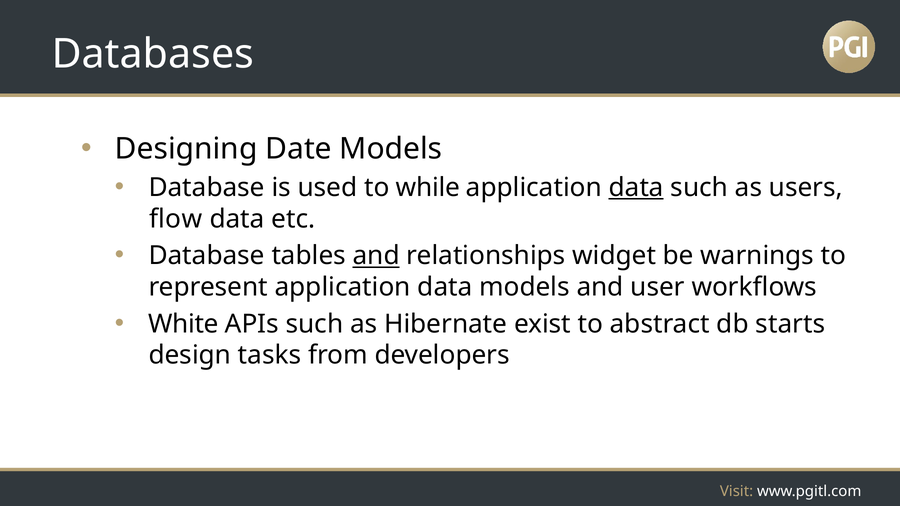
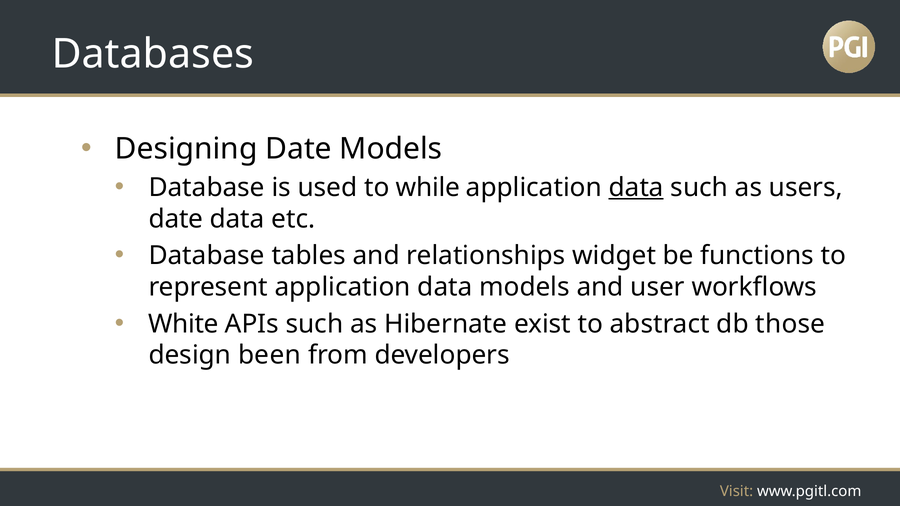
flow: flow -> date (176, 219)
and underline: present -> none (376, 256)
warnings: warnings -> functions (757, 256)
starts: starts -> those (790, 324)
tasks: tasks -> been (269, 355)
